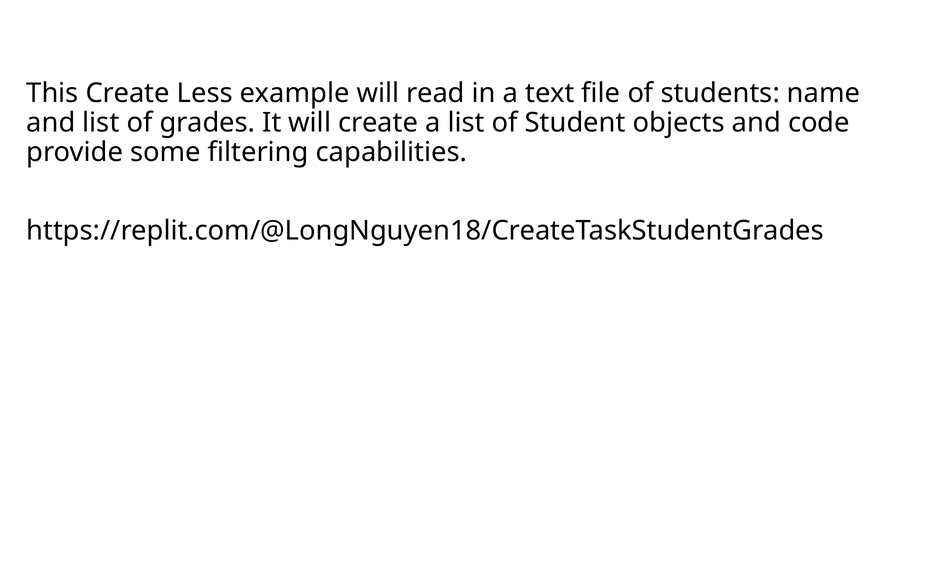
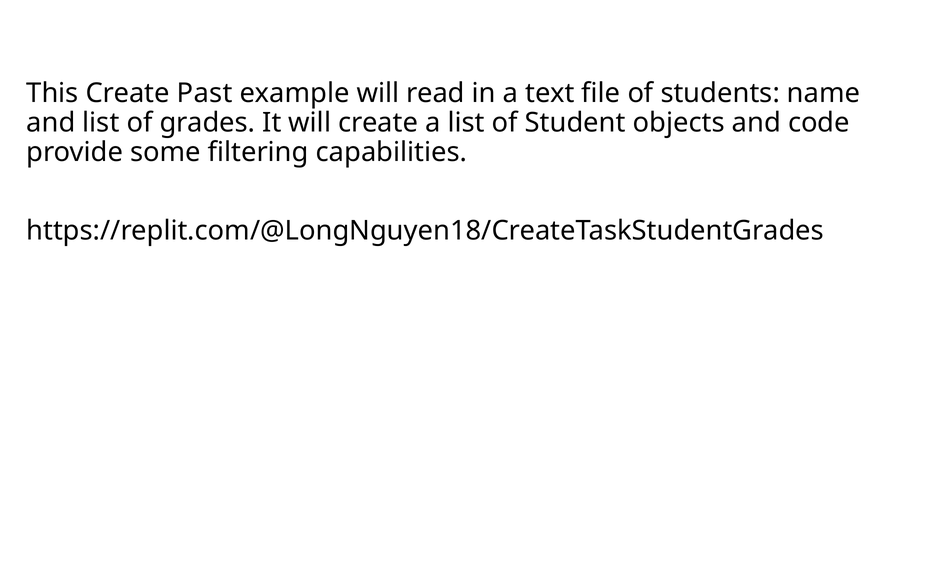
Less: Less -> Past (205, 93)
